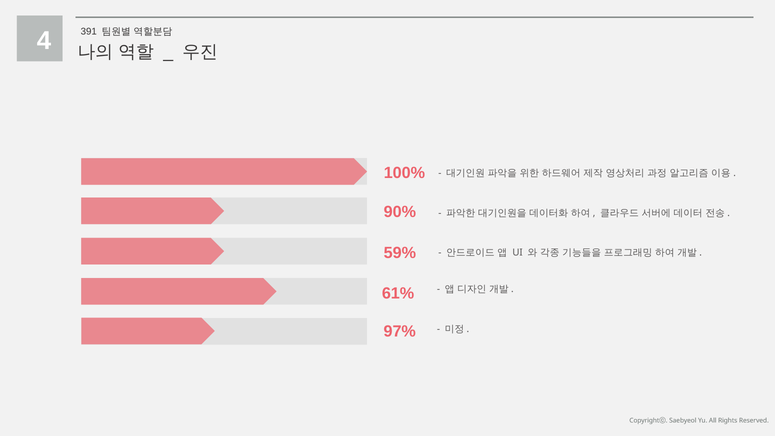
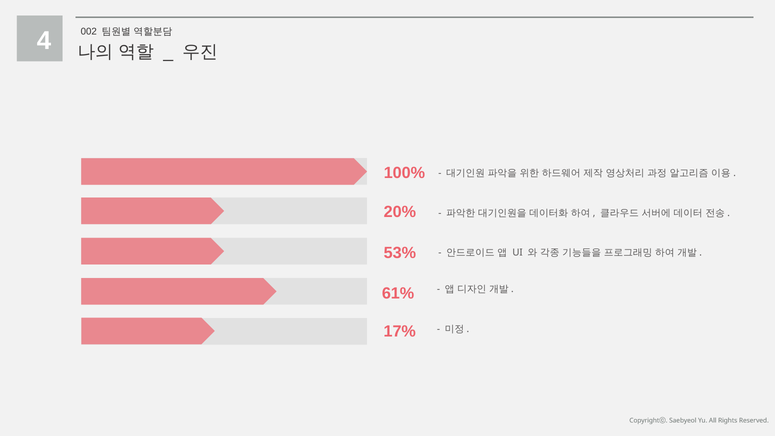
391: 391 -> 002 (89, 32)
90%: 90% -> 20% (400, 212)
59%: 59% -> 53% (400, 253)
97%: 97% -> 17% (400, 331)
